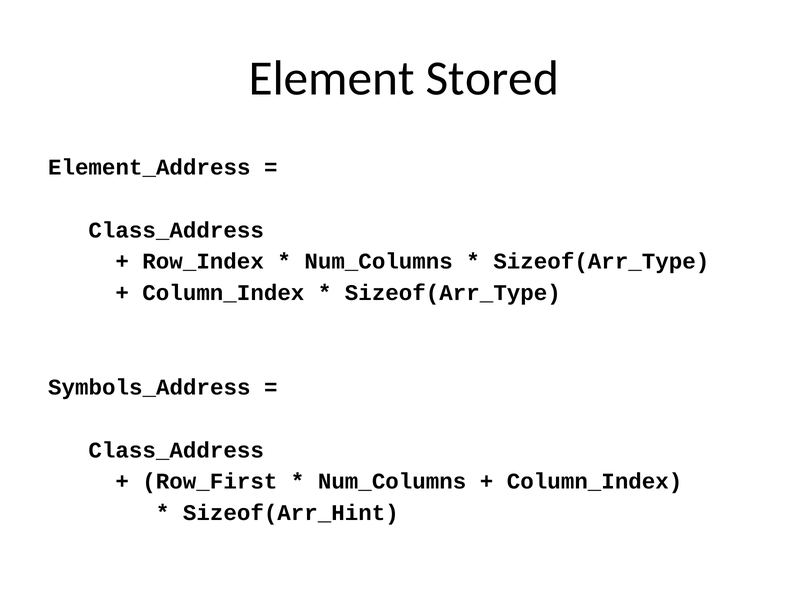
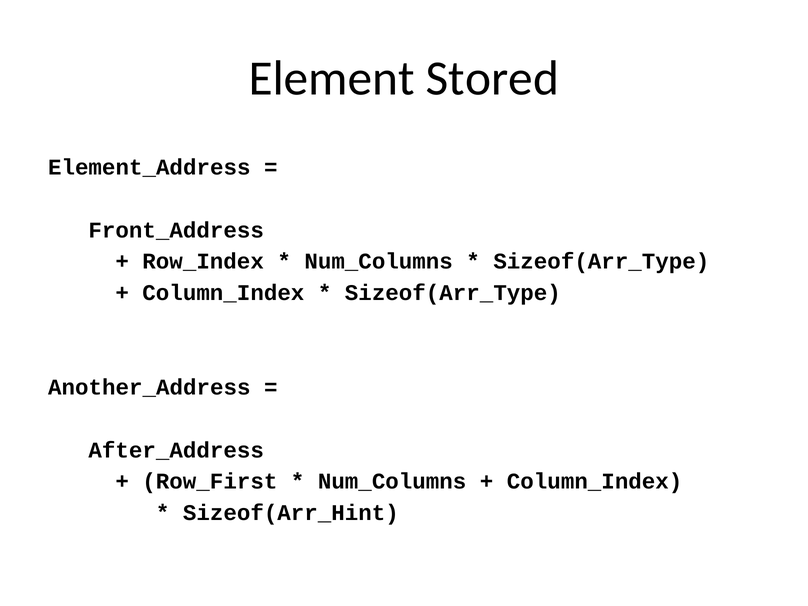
Class_Address: Class_Address -> Front_Address (176, 230)
Symbols_Address: Symbols_Address -> Another_Address (149, 387)
Class_Address: Class_Address -> After_Address (176, 450)
